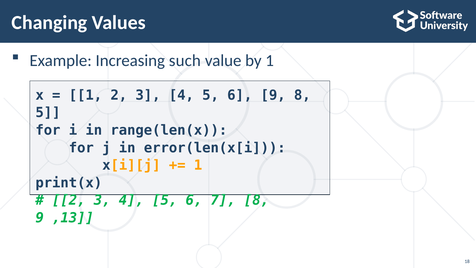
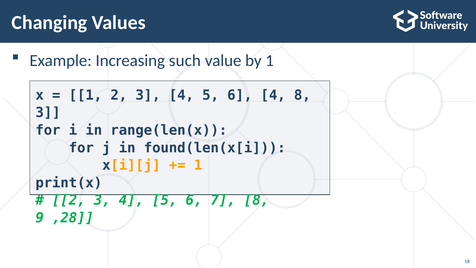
6 9: 9 -> 4 (273, 95)
5: 5 -> 3 (48, 113)
error(len(x[i: error(len(x[i -> found(len(x[i (215, 148)
,13: ,13 -> ,28 (73, 218)
